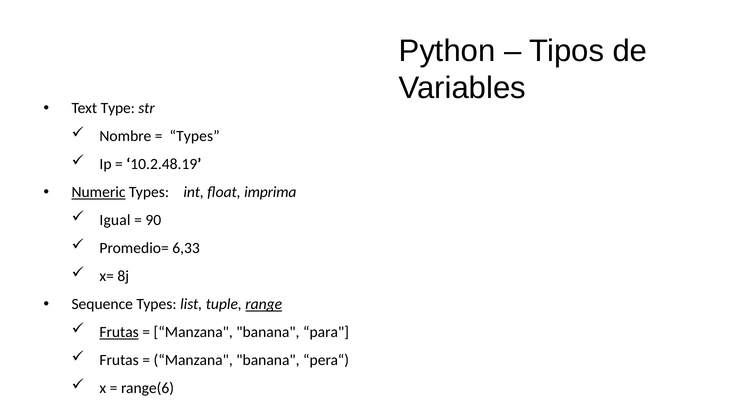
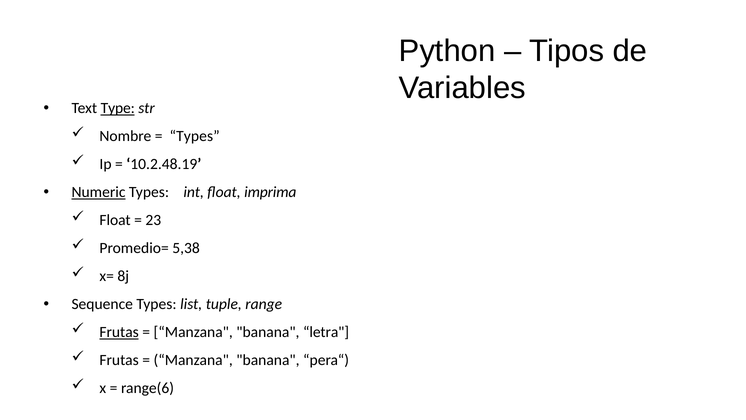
Type underline: none -> present (118, 108)
Igual: Igual -> Float (115, 220)
90: 90 -> 23 (153, 220)
6,33: 6,33 -> 5,38 (186, 248)
range underline: present -> none (264, 304)
para: para -> letra (326, 332)
